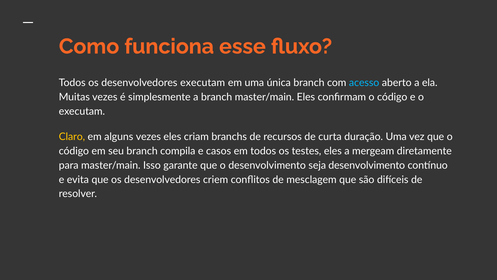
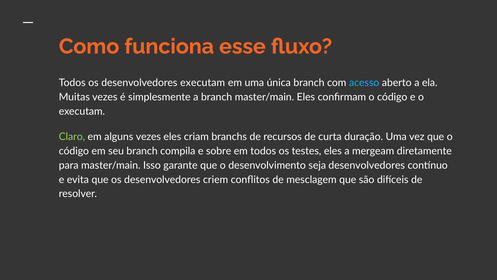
Claro colour: yellow -> light green (72, 136)
casos: casos -> sobre (219, 151)
seja desenvolvimento: desenvolvimento -> desenvolvedores (367, 165)
